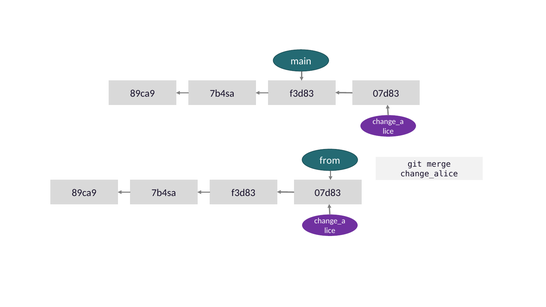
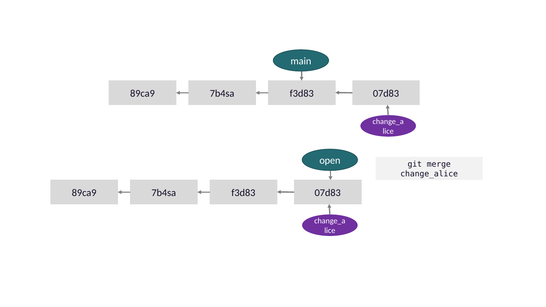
from: from -> open (330, 161)
